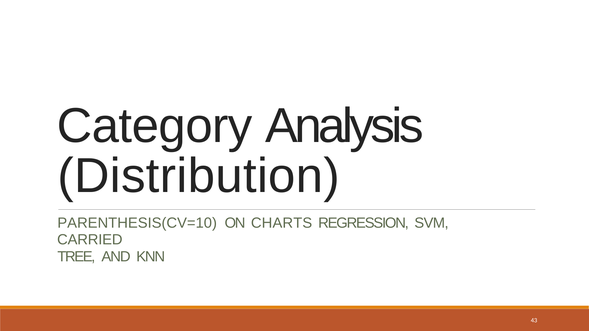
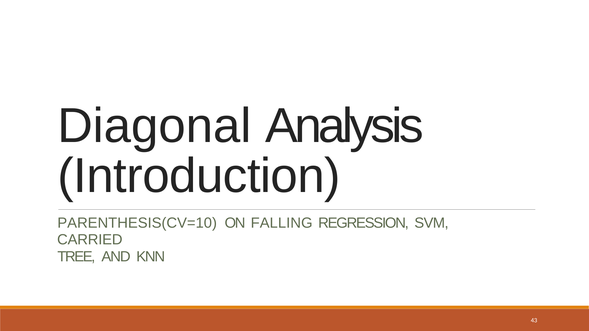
Category: Category -> Diagonal (154, 126)
Distribution: Distribution -> Introduction (199, 176)
CHARTS: CHARTS -> FALLING (282, 223)
